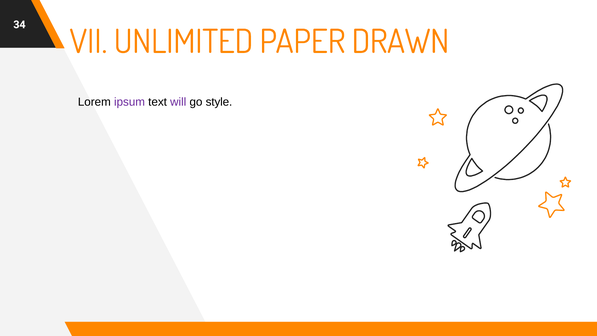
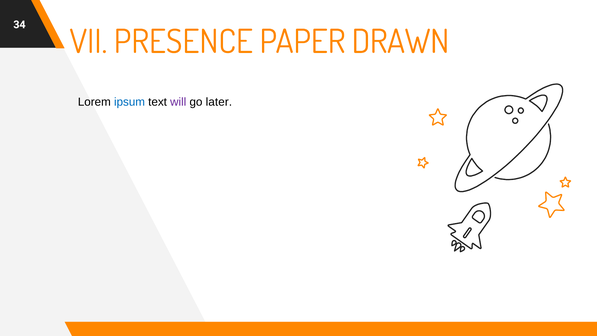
UNLIMITED: UNLIMITED -> PRESENCE (183, 42)
ipsum colour: purple -> blue (129, 102)
style: style -> later (219, 102)
